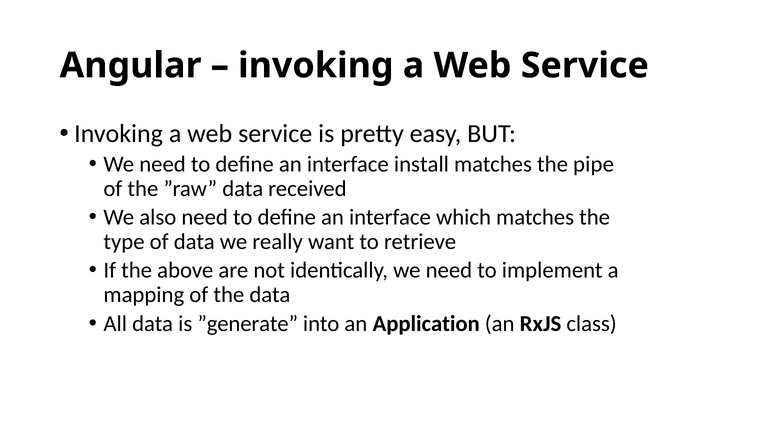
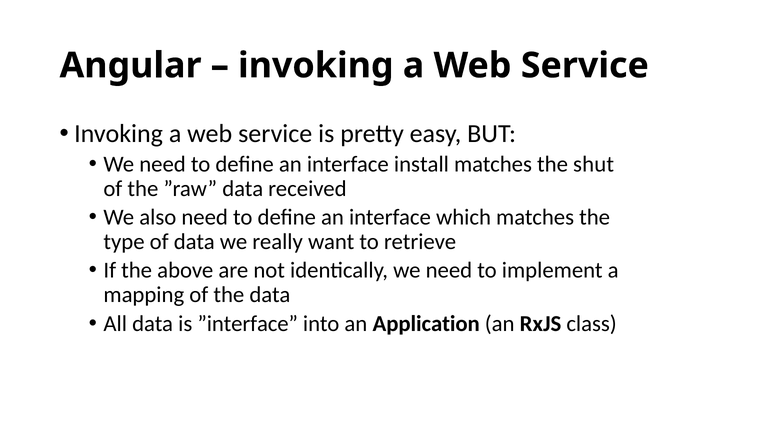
pipe: pipe -> shut (594, 164)
”generate: ”generate -> ”interface (248, 324)
